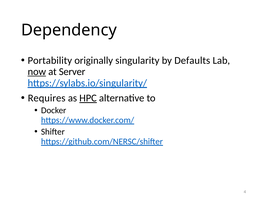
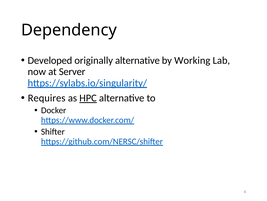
Portability: Portability -> Developed (50, 60)
originally singularity: singularity -> alternative (137, 60)
Defaults: Defaults -> Working (192, 60)
now underline: present -> none (37, 71)
